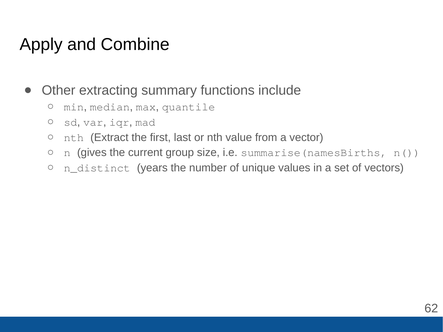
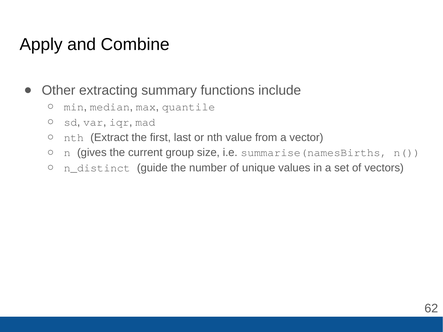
years: years -> guide (152, 168)
